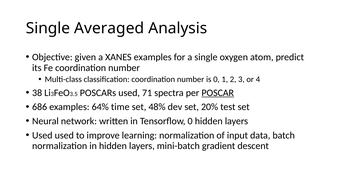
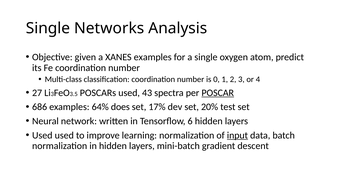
Averaged: Averaged -> Networks (109, 28)
38: 38 -> 27 (37, 93)
71: 71 -> 43 (147, 93)
time: time -> does (120, 107)
48%: 48% -> 17% (157, 107)
Tensorflow 0: 0 -> 6 (190, 121)
input underline: none -> present (237, 135)
